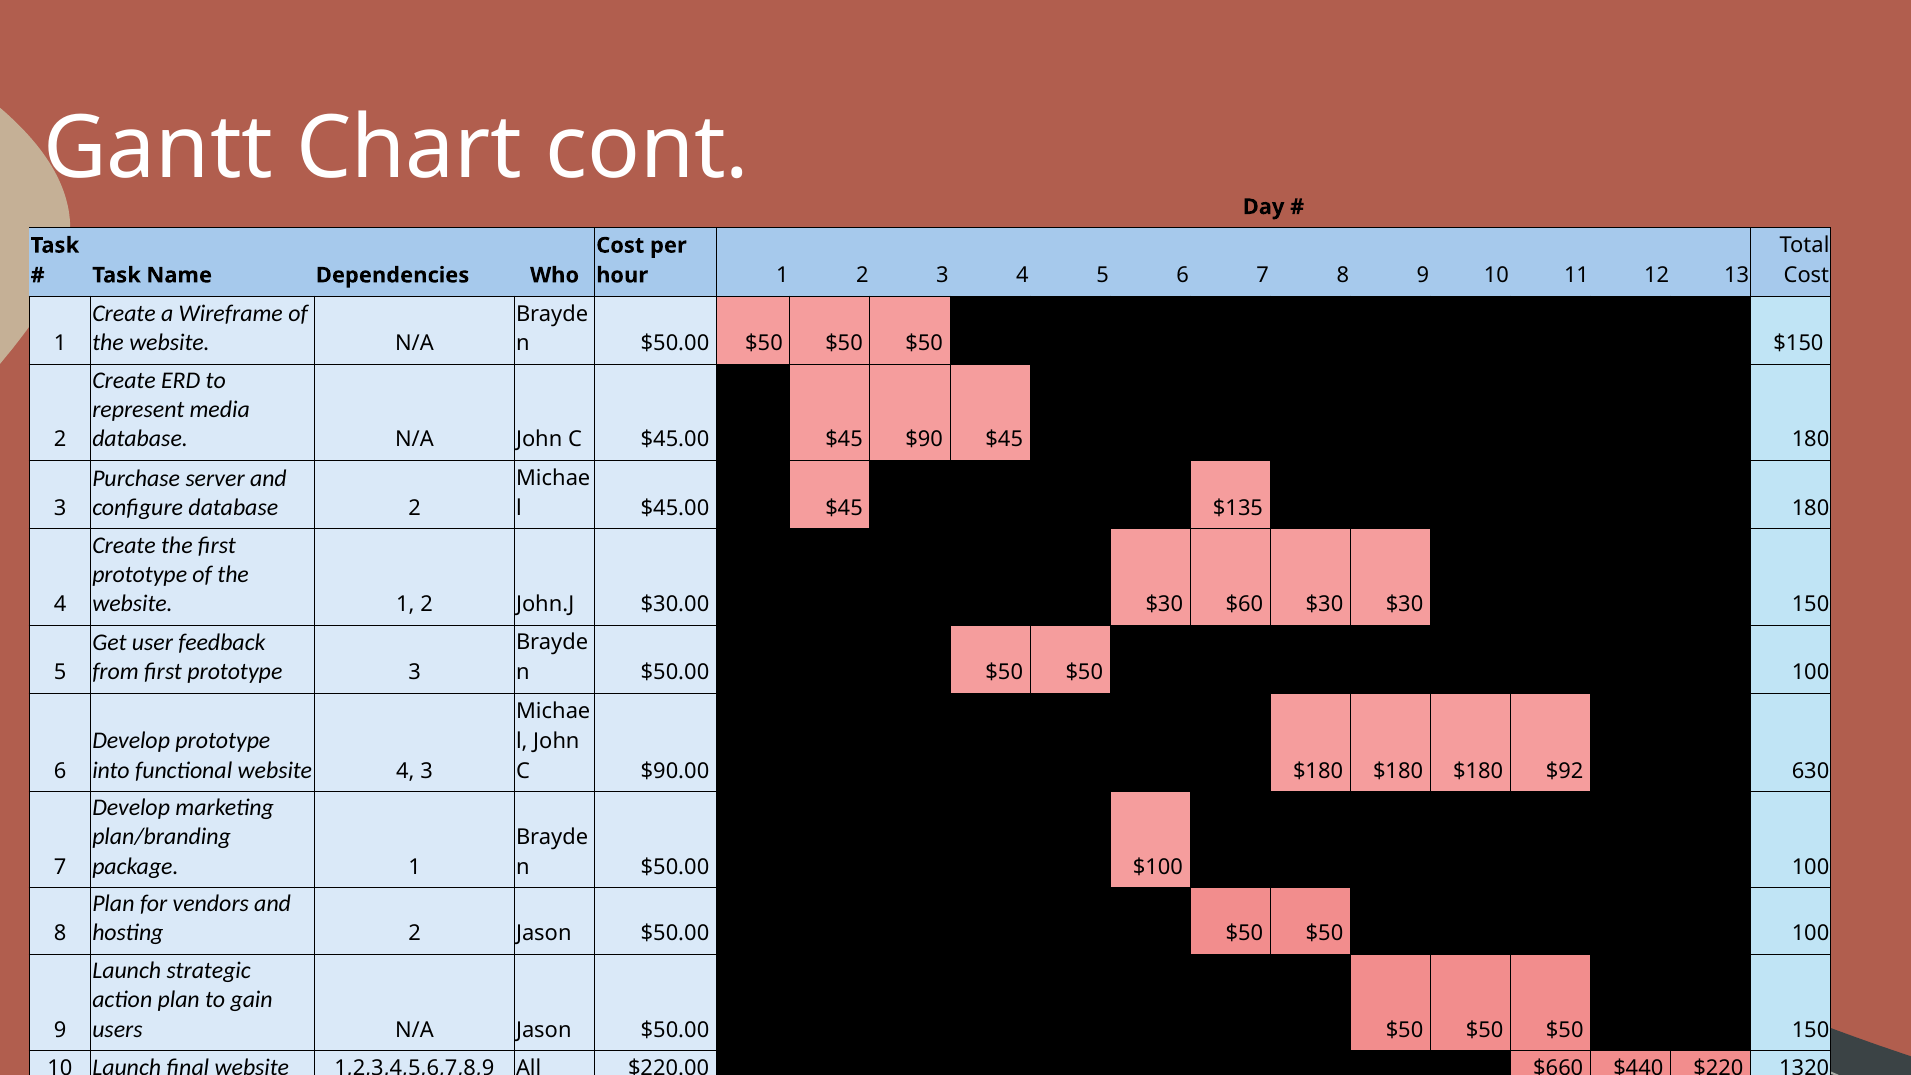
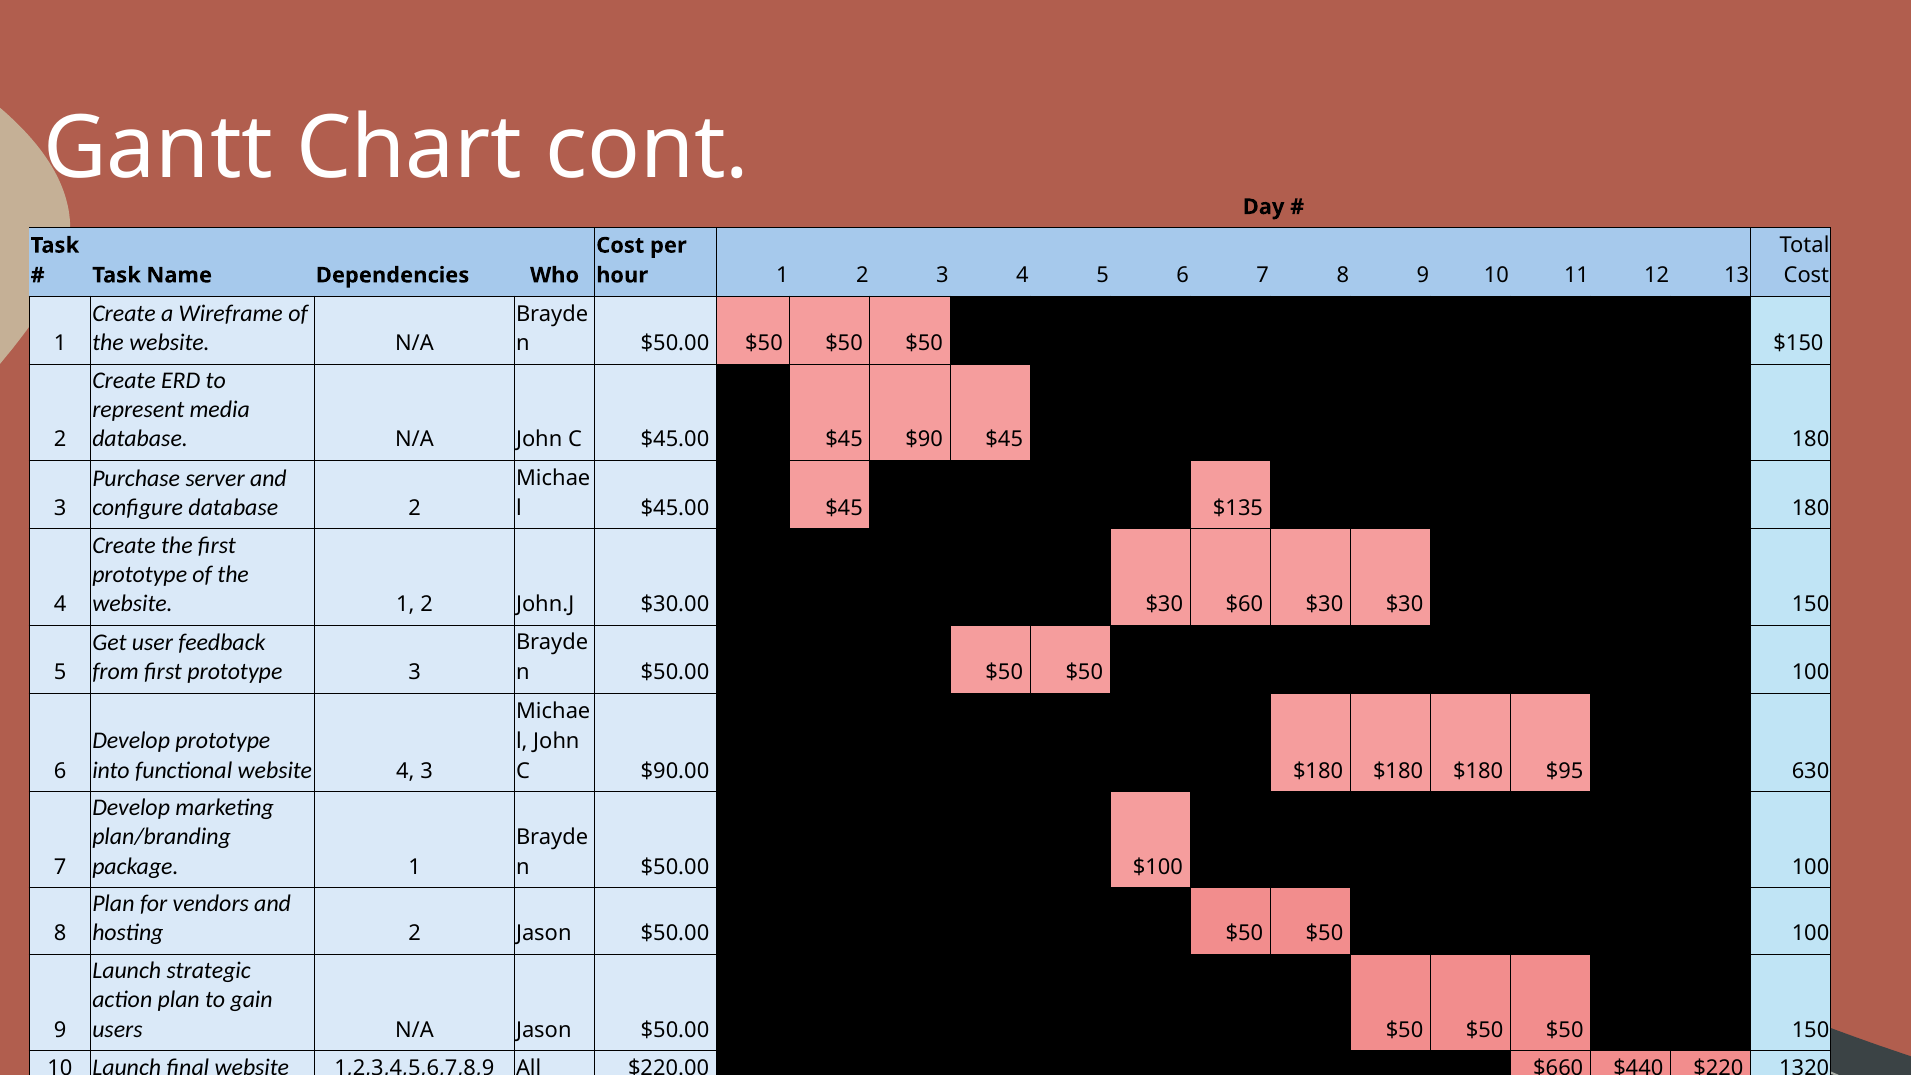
$92: $92 -> $95 (1565, 771)
